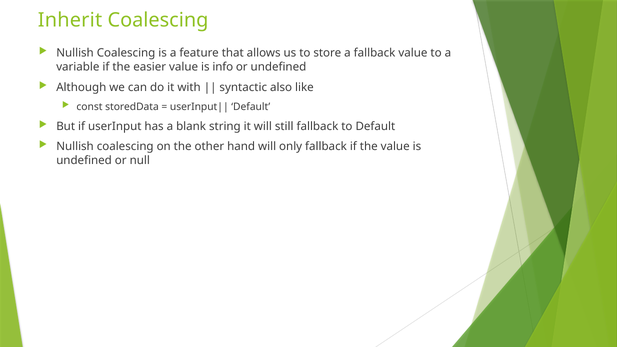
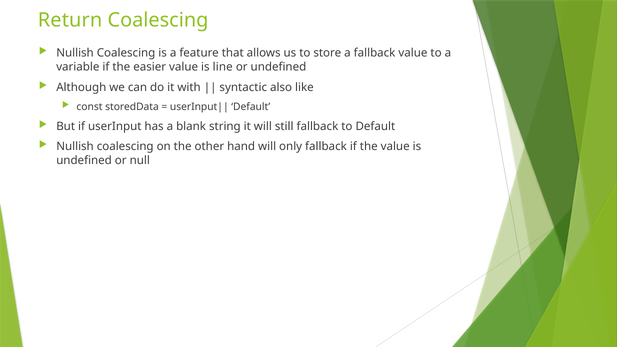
Inherit: Inherit -> Return (70, 20)
info: info -> line (223, 67)
